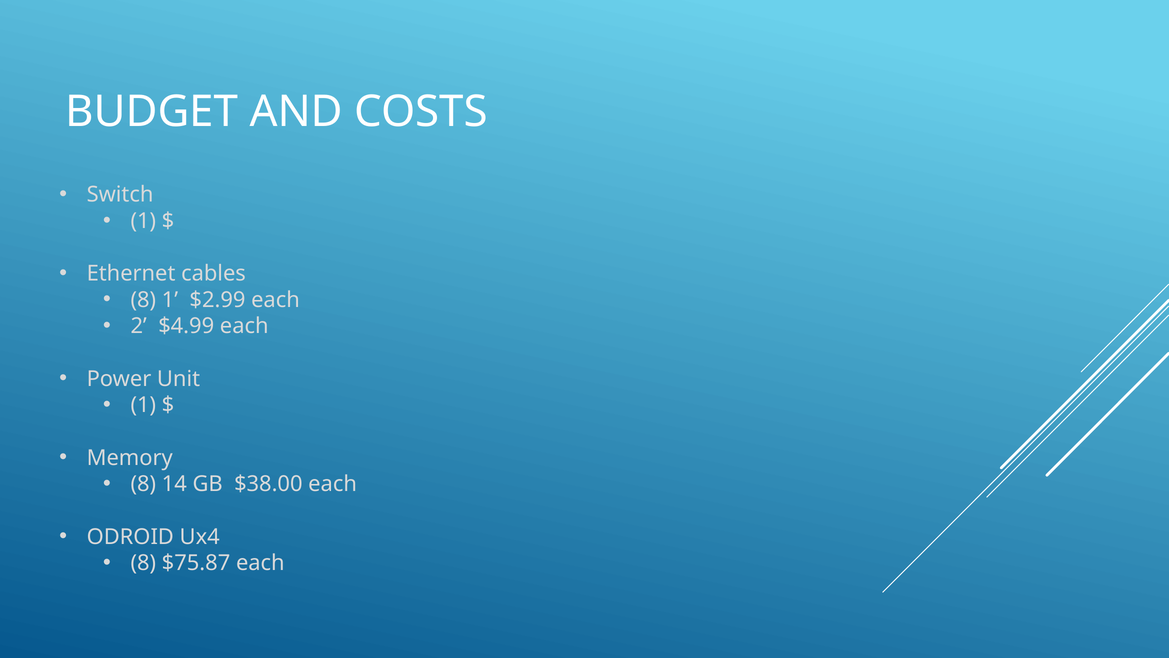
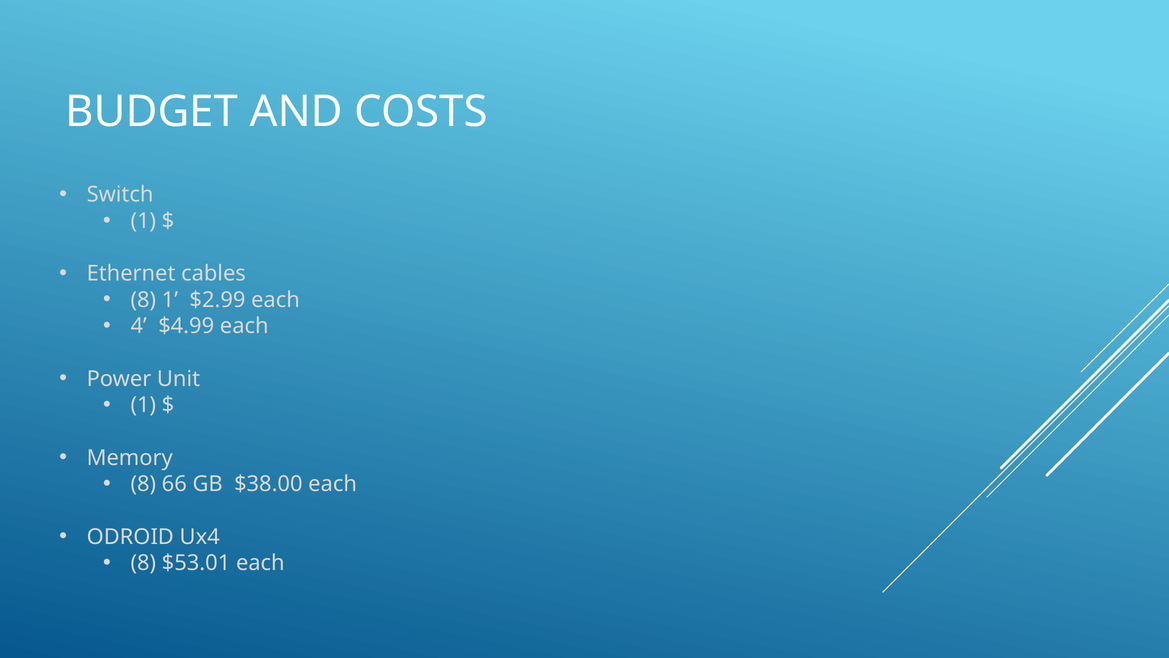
2: 2 -> 4 (139, 326)
14: 14 -> 66 (174, 484)
$75.87: $75.87 -> $53.01 (196, 563)
